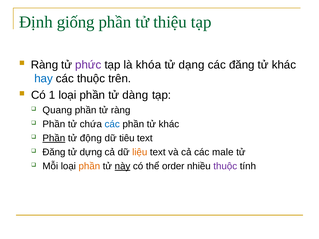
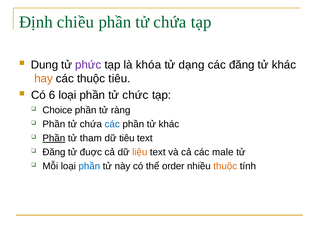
giống: giống -> chiều (76, 22)
thiệu: thiệu -> chứa (170, 22)
Ràng: Ràng -> Dung (45, 65)
hay colour: blue -> orange (44, 79)
thuộc trên: trên -> tiêu (120, 79)
1: 1 -> 6 (52, 95)
dàng: dàng -> chức (135, 95)
Quang: Quang -> Choice (57, 110)
động: động -> tham (91, 138)
dựng: dựng -> đuợc (91, 152)
phần colour: orange -> blue (89, 166)
này underline: present -> none (122, 166)
thuộc colour: purple -> orange (225, 166)
